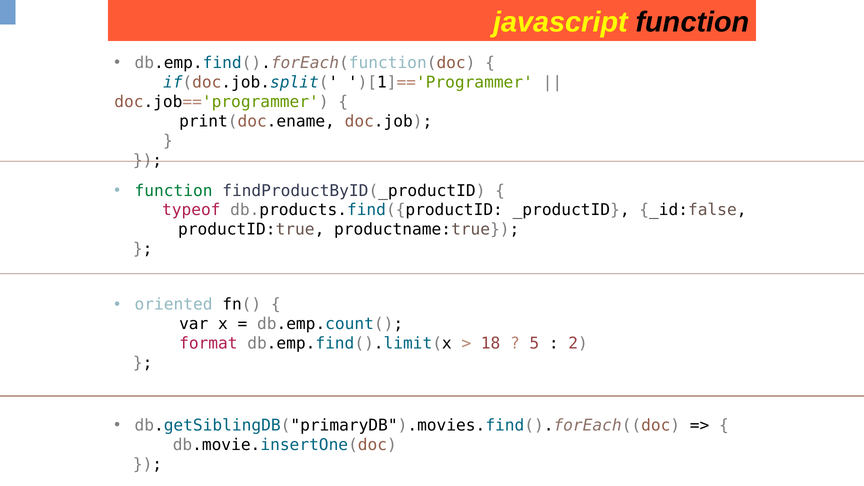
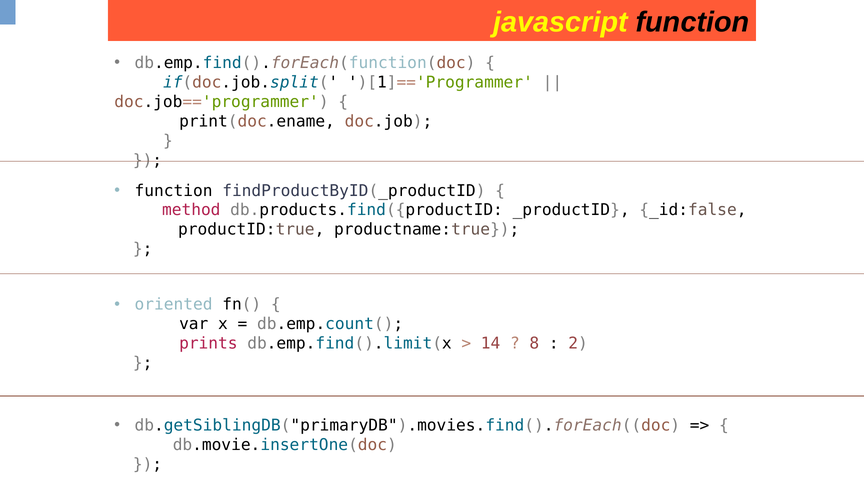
function colour: green -> black (174, 191)
typeof: typeof -> method (191, 210)
format: format -> prints (208, 343)
18: 18 -> 14 (491, 343)
5: 5 -> 8 (534, 343)
